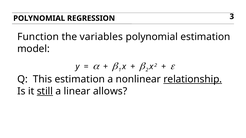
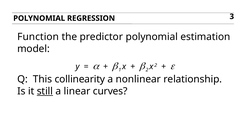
variables: variables -> predictor (101, 37)
This estimation: estimation -> collinearity (80, 79)
relationship underline: present -> none (193, 79)
allows: allows -> curves (110, 91)
